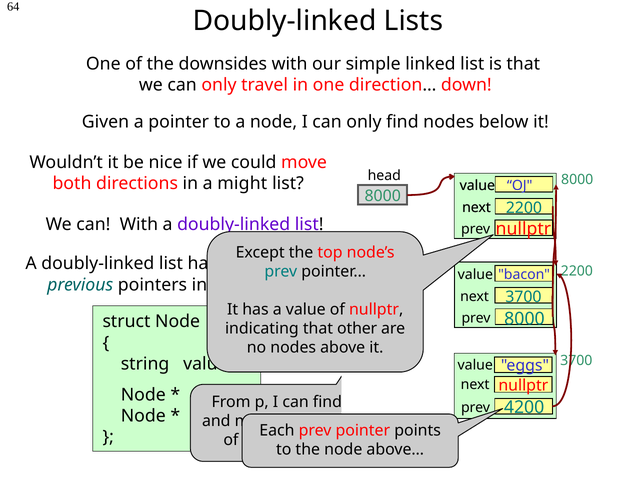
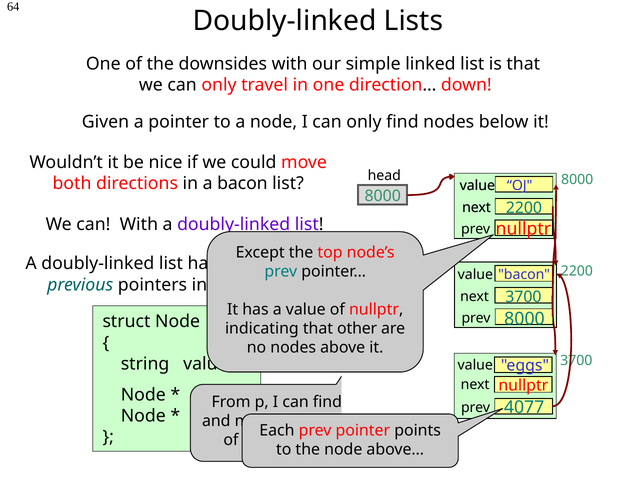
a might: might -> bacon (242, 183)
4200: 4200 -> 4077 (524, 408)
